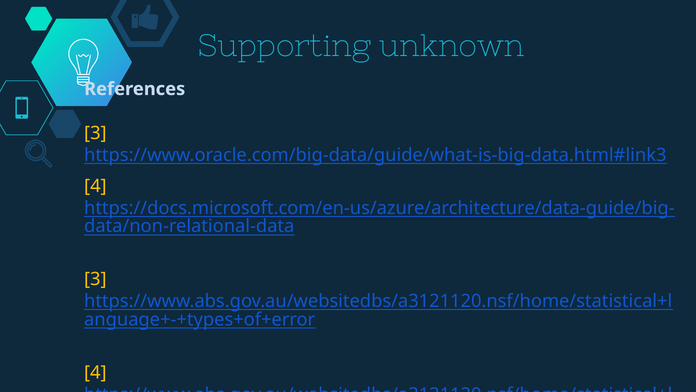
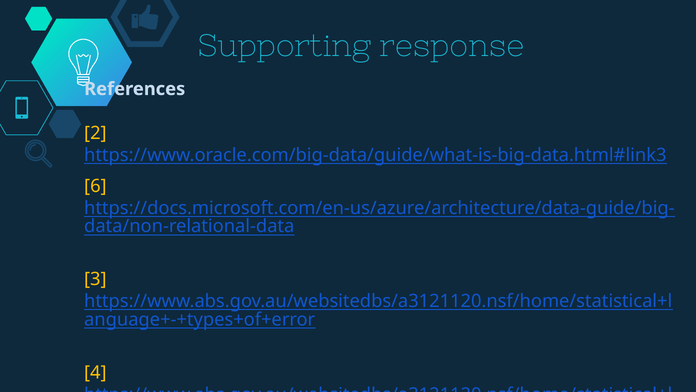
unknown: unknown -> response (452, 46)
3: 3 -> 2 (95, 133)
4: 4 -> 6 (95, 186)
